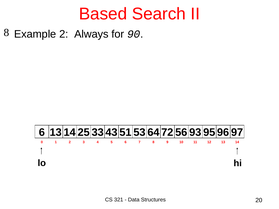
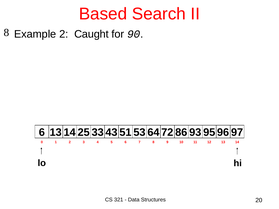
Always: Always -> Caught (91, 34)
56: 56 -> 86 (181, 133)
